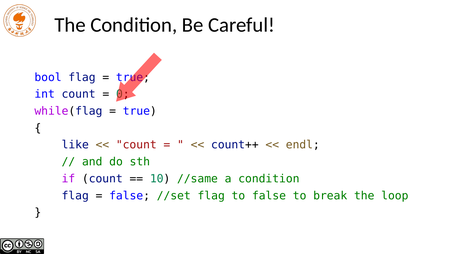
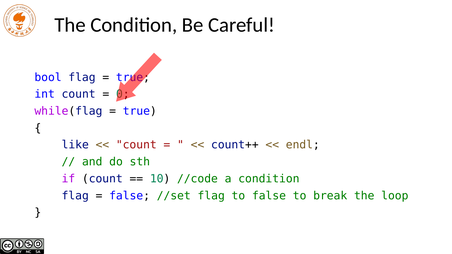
//same: //same -> //code (197, 179)
